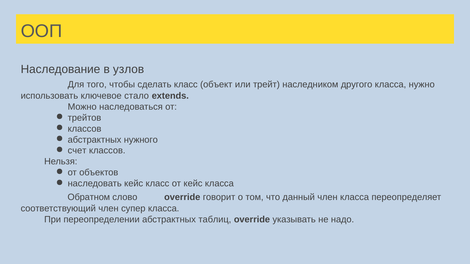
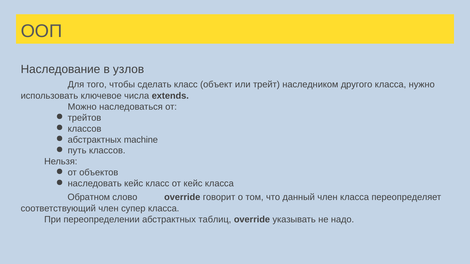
стало: стало -> числа (137, 96)
нужного: нужного -> machine (141, 140)
счет: счет -> путь (77, 151)
